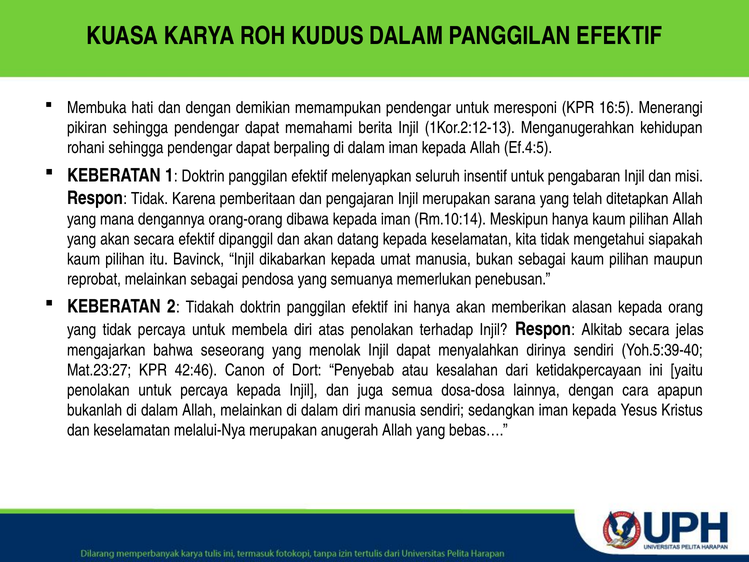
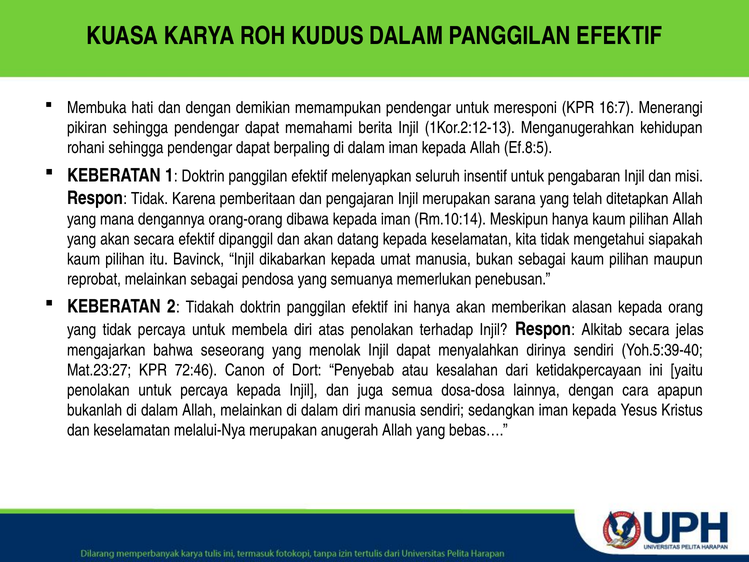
16:5: 16:5 -> 16:7 (616, 108)
Ef.4:5: Ef.4:5 -> Ef.8:5 (528, 148)
42:46: 42:46 -> 72:46 (196, 370)
